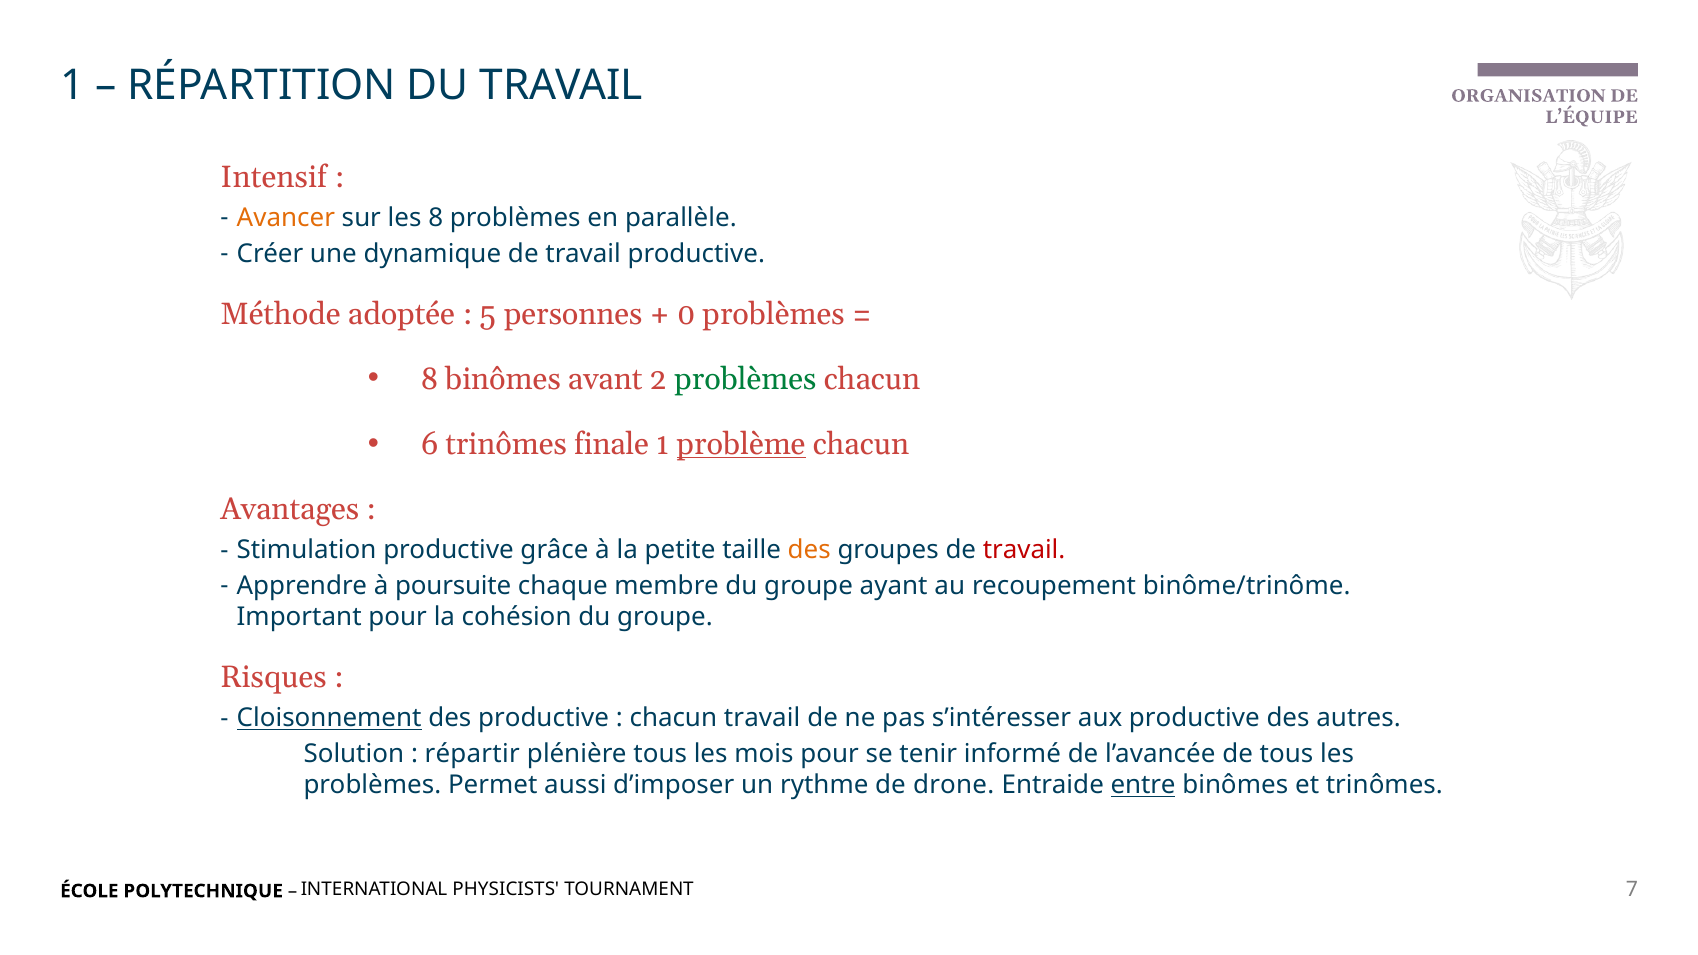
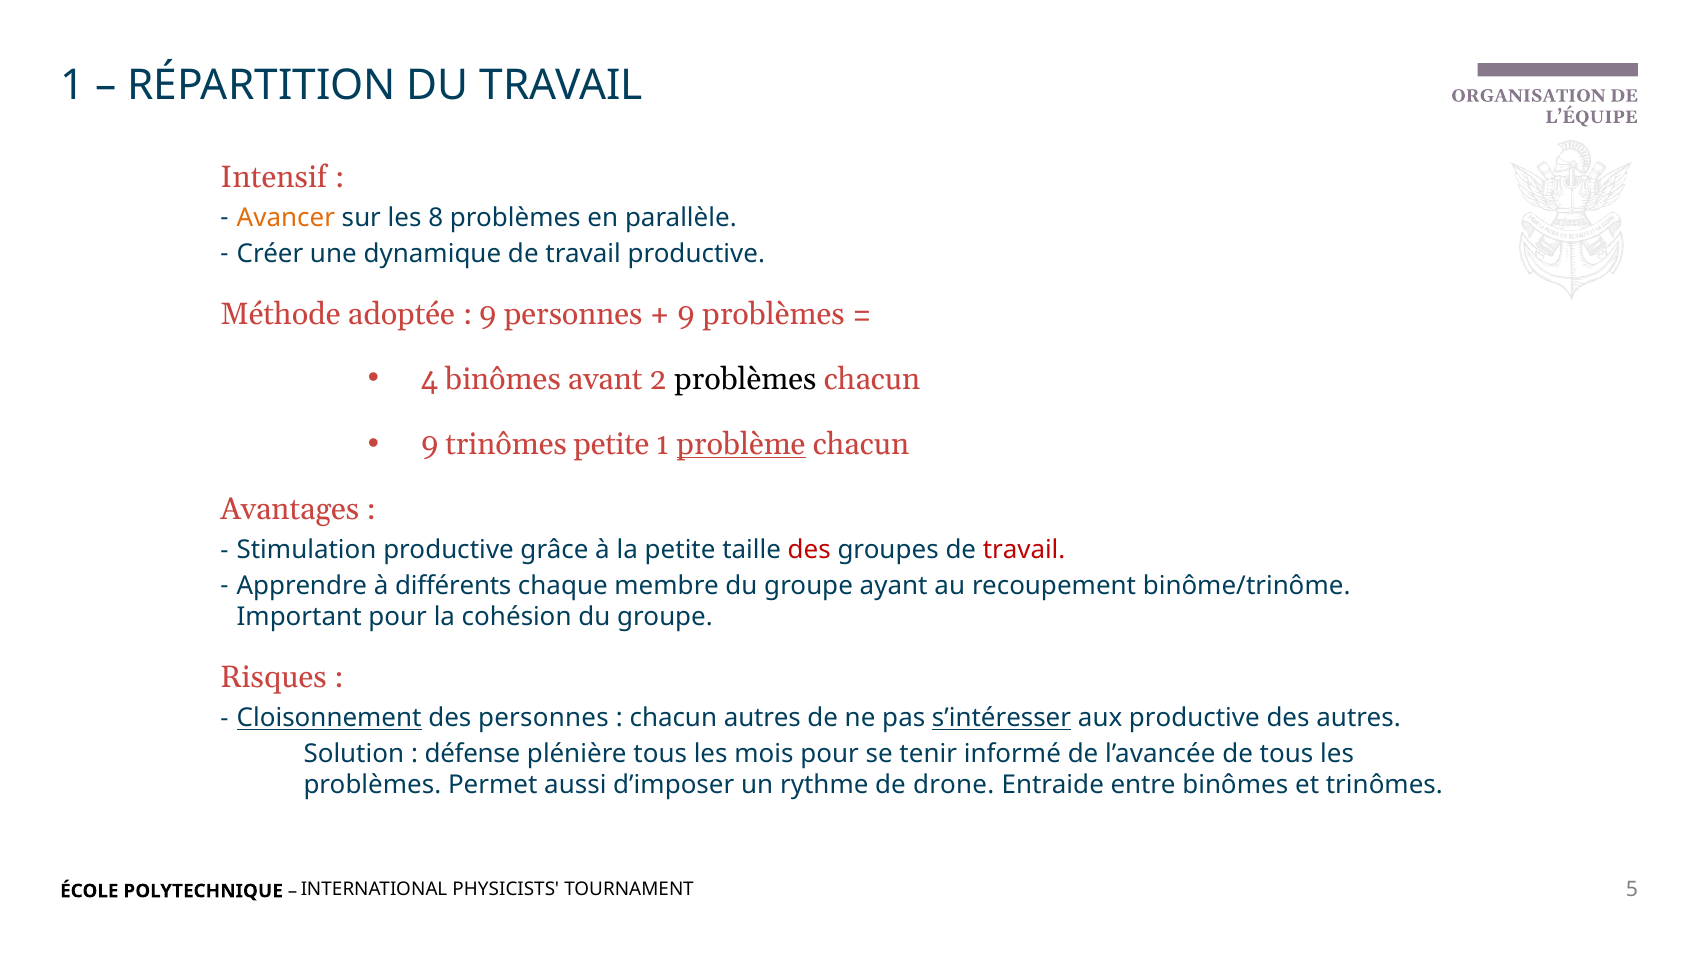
5: 5 -> 9 (488, 314)
0: 0 -> 9 (686, 314)
8: 8 -> 4 (430, 379)
problèmes colour: green -> black (745, 379)
6: 6 -> 9 (430, 444)
trinômes finale: finale -> petite (612, 444)
des colour: orange -> red (809, 550)
poursuite: poursuite -> différents (453, 586)
des productive: productive -> personnes (543, 718)
chacun travail: travail -> autres (762, 718)
s’intéresser underline: none -> present (1002, 718)
répartir: répartir -> défense (472, 754)
entre underline: present -> none (1143, 785)
7: 7 -> 5 (1632, 890)
